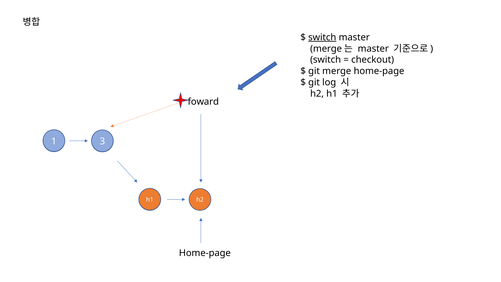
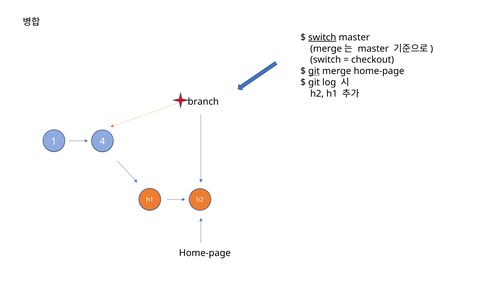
git underline: none -> present (314, 71)
foward: foward -> branch (203, 102)
3: 3 -> 4 (102, 141)
